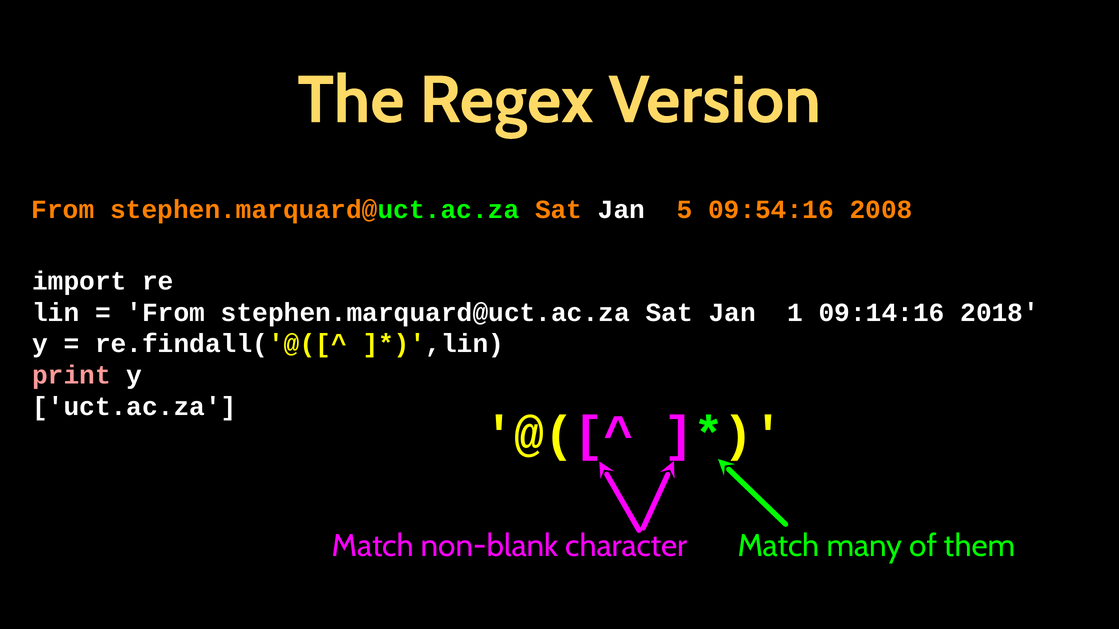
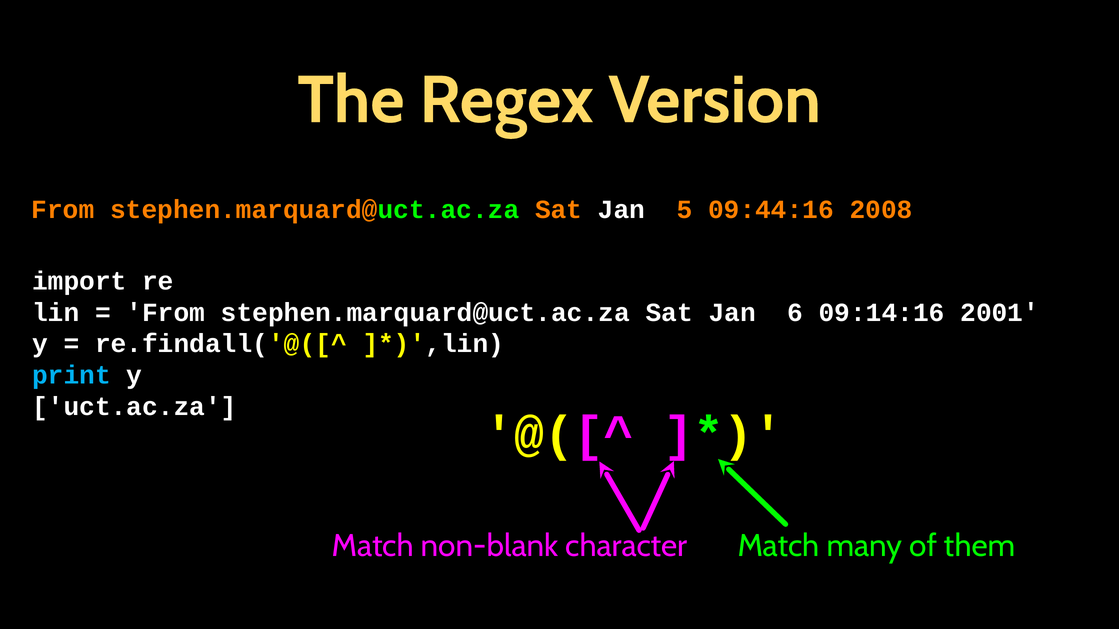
09:54:16: 09:54:16 -> 09:44:16 (771, 210)
1: 1 -> 6 (795, 313)
2018: 2018 -> 2001 (1000, 313)
print colour: pink -> light blue (71, 376)
